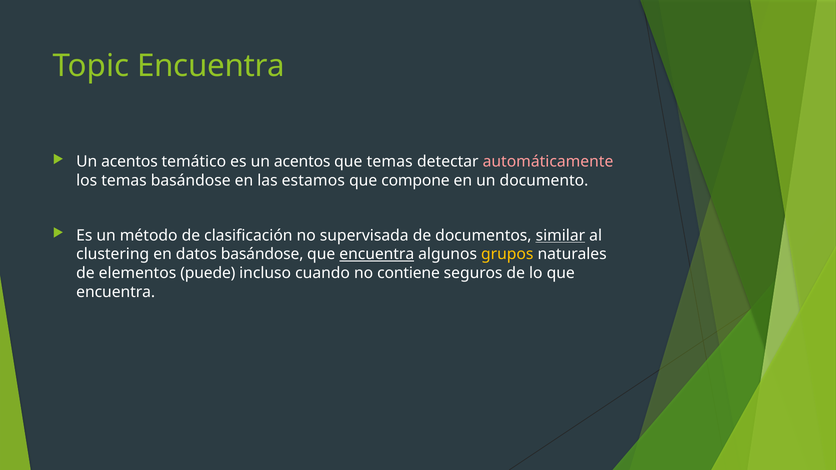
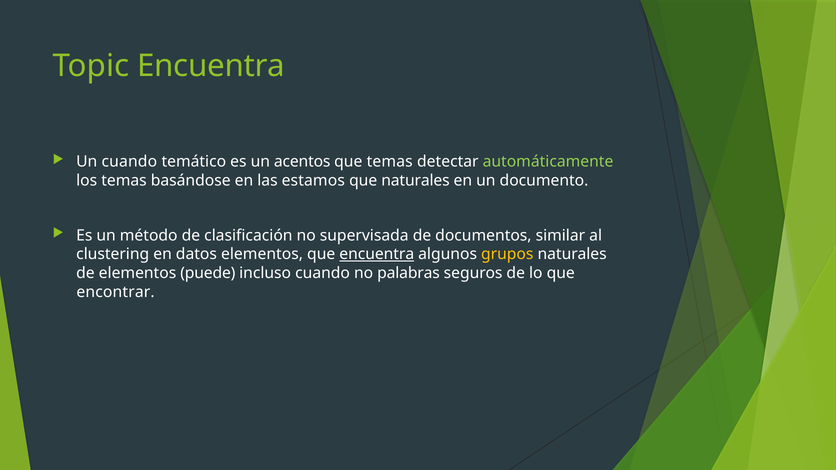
acentos: acentos -> cuando (129, 162)
automáticamente colour: pink -> light green (548, 162)
que compone: compone -> naturales (415, 181)
similar underline: present -> none (560, 236)
datos basándose: basándose -> elementos (262, 254)
contiene: contiene -> palabras (409, 273)
encuentra: encuentra -> encontrar (116, 292)
